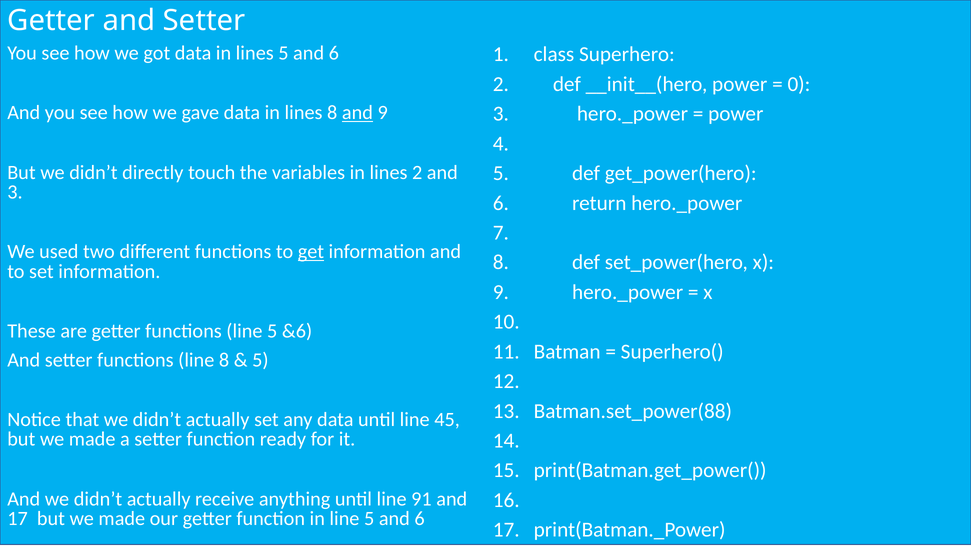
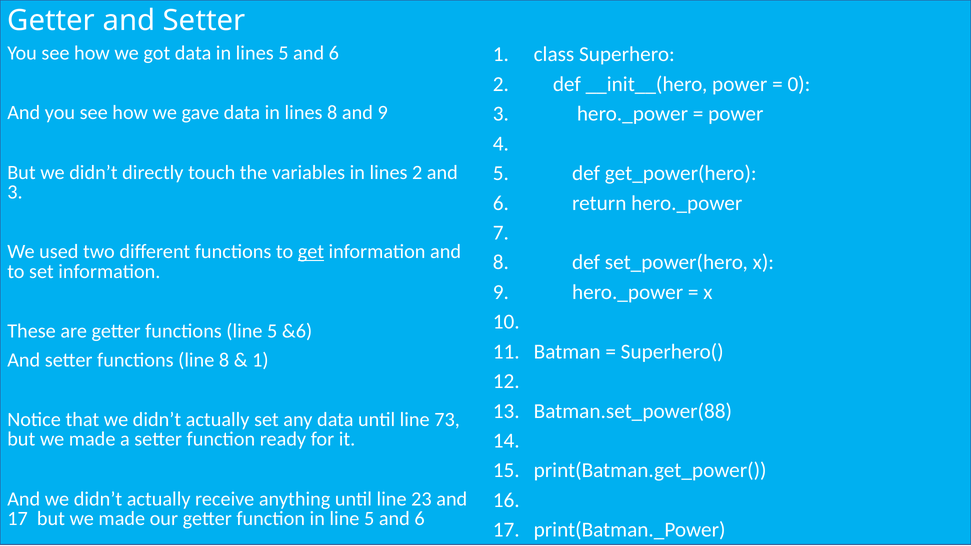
and underline: present -> none (357, 113)
5: 5 -> 1 (260, 360)
45: 45 -> 73 (447, 420)
91: 91 -> 23 (421, 499)
